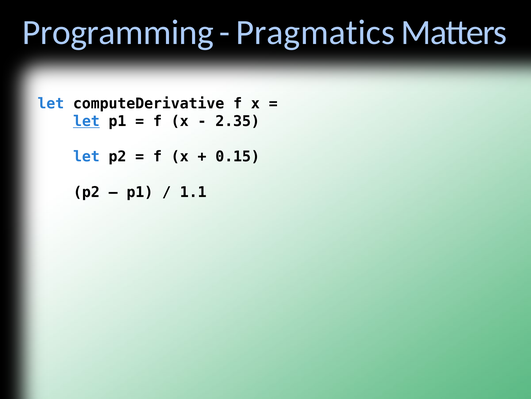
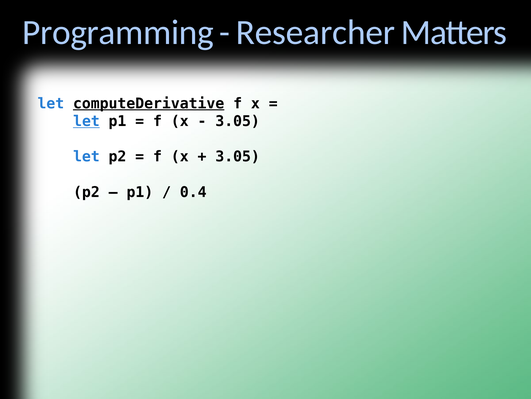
Pragmatics: Pragmatics -> Researcher (315, 32)
computeDerivative underline: none -> present (149, 103)
2.35: 2.35 -> 3.05 (238, 121)
0.15: 0.15 -> 3.05 (238, 156)
1.1: 1.1 -> 0.4 (193, 192)
